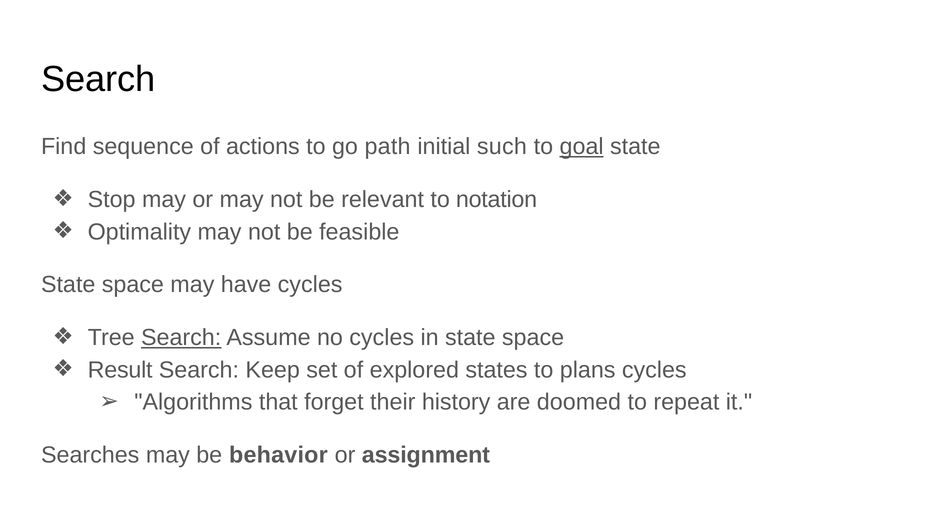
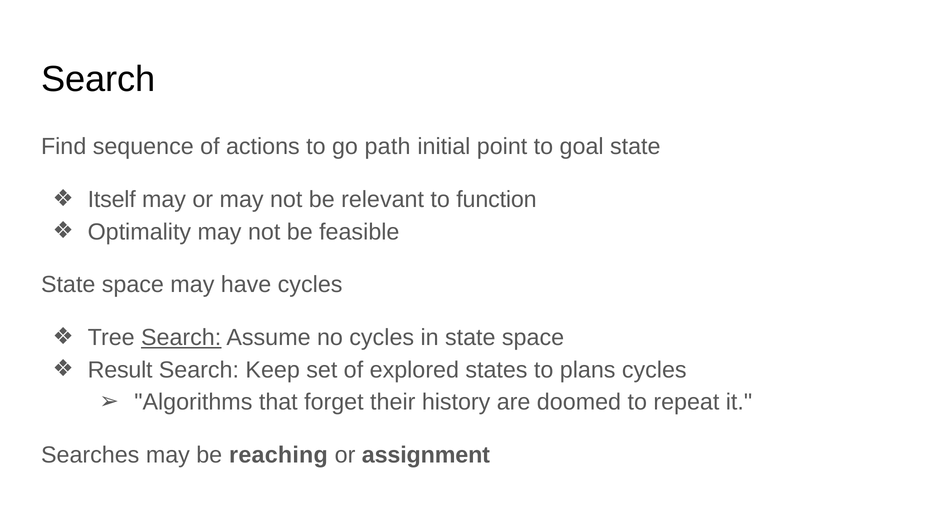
such: such -> point (502, 147)
goal underline: present -> none (582, 147)
Stop: Stop -> Itself (112, 199)
notation: notation -> function (496, 199)
behavior: behavior -> reaching (278, 454)
